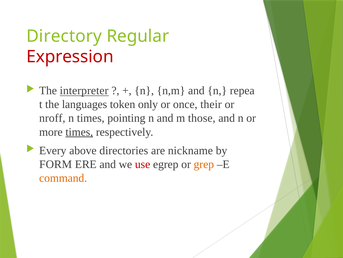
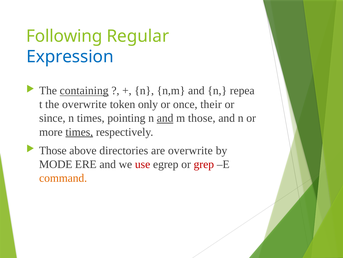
Directory: Directory -> Following (64, 36)
Expression colour: red -> blue (70, 57)
interpreter: interpreter -> containing (84, 90)
the languages: languages -> overwrite (84, 104)
nroff: nroff -> since (52, 118)
and underline: none -> present (165, 118)
Every: Every -> Those (53, 150)
are nickname: nickname -> overwrite (190, 150)
FORM: FORM -> MODE (56, 164)
grep colour: orange -> red (204, 164)
